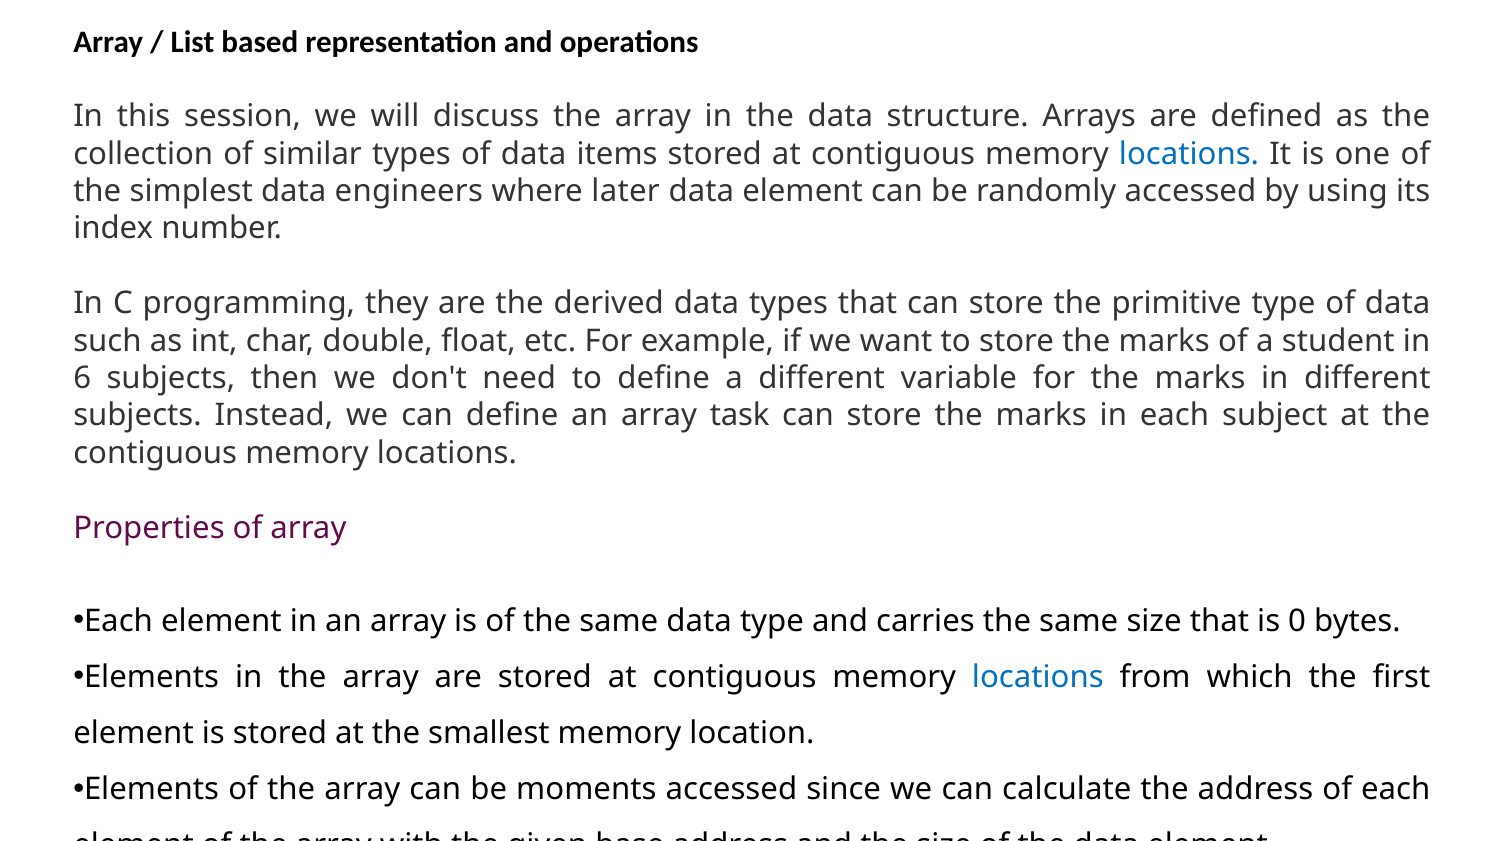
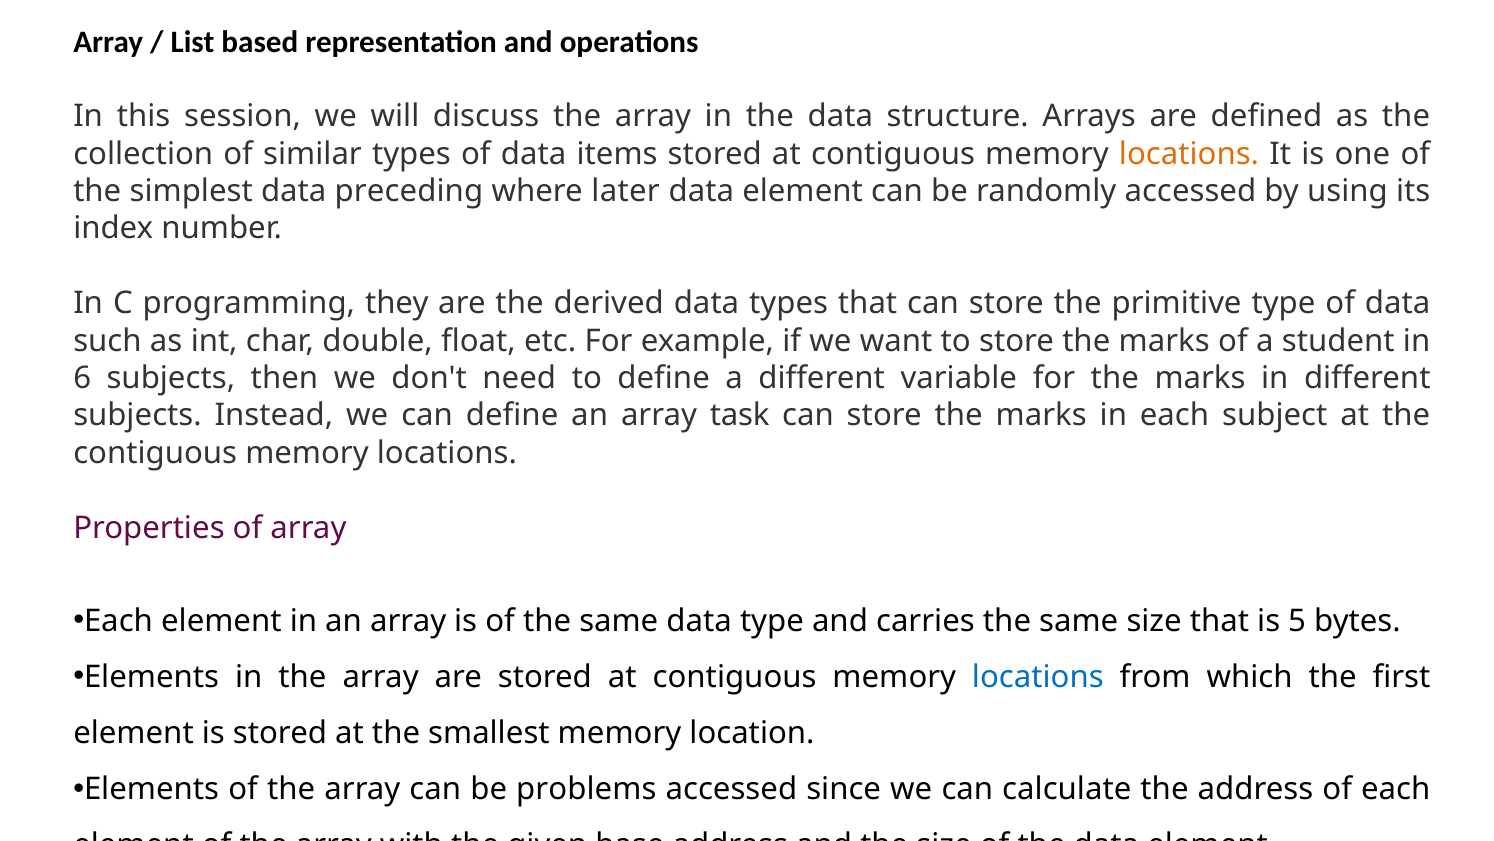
locations colour: blue -> orange (1189, 154)
engineers: engineers -> preceding (409, 191)
0: 0 -> 5 (1297, 621)
moments: moments -> problems (586, 789)
